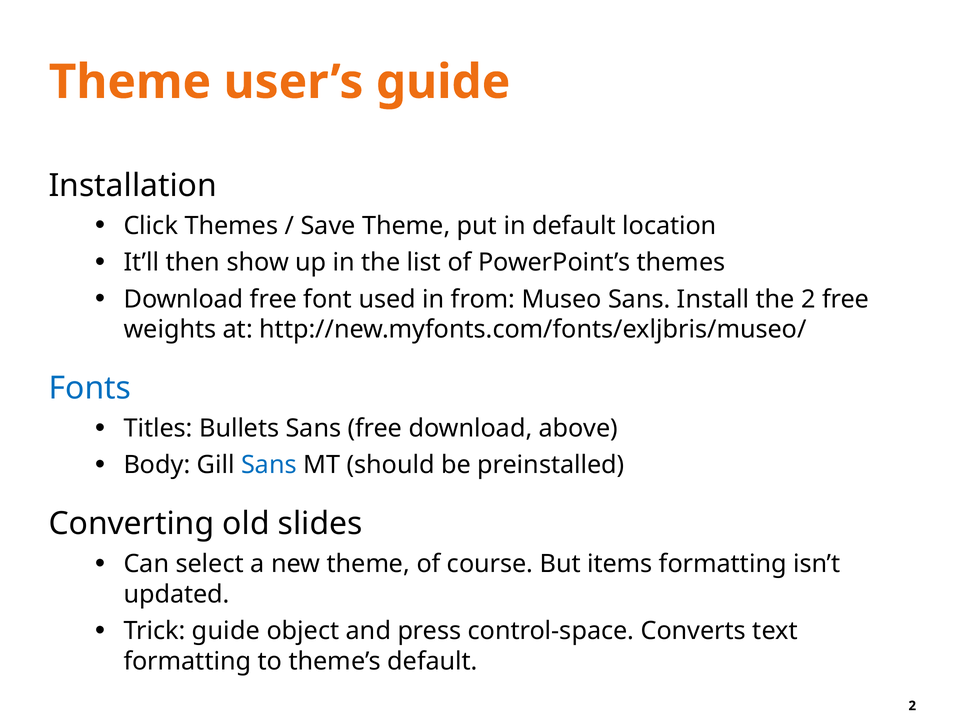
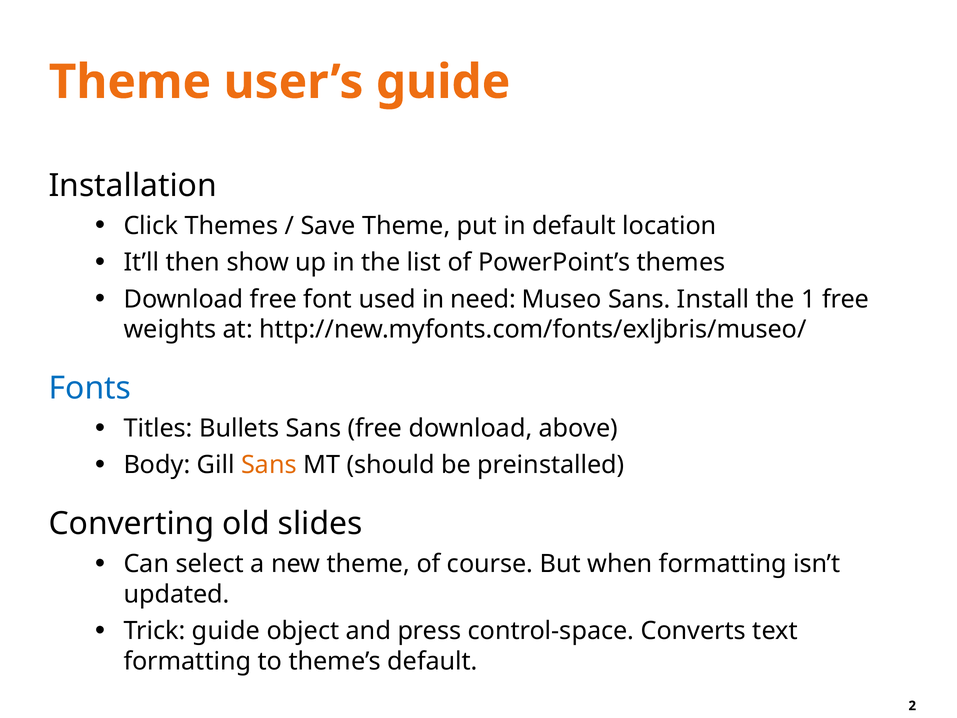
from: from -> need (483, 299)
the 2: 2 -> 1 (808, 299)
Sans colour: blue -> orange (269, 465)
items: items -> when (620, 564)
